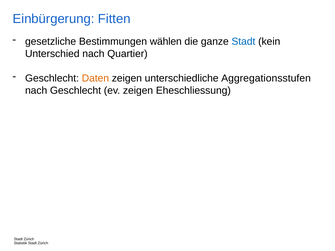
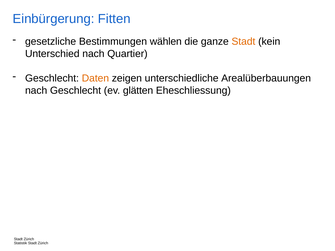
Stadt colour: blue -> orange (243, 42)
Aggregationsstufen: Aggregationsstufen -> Arealüberbauungen (266, 78)
ev zeigen: zeigen -> glätten (138, 91)
